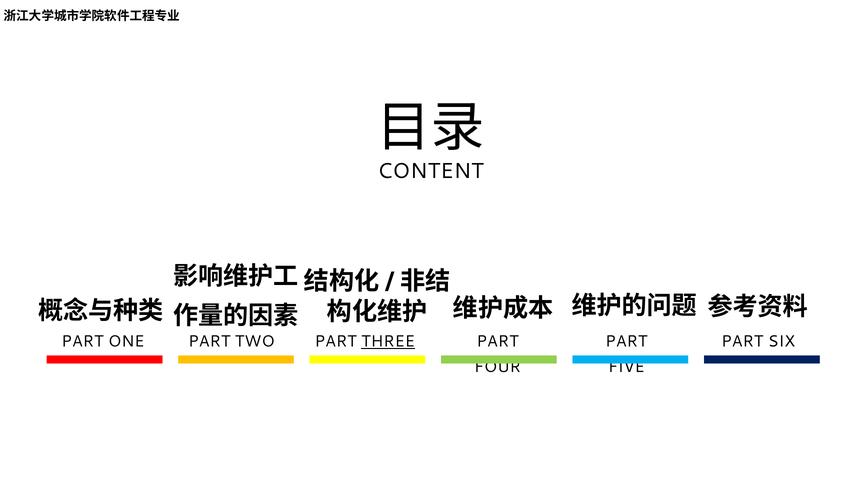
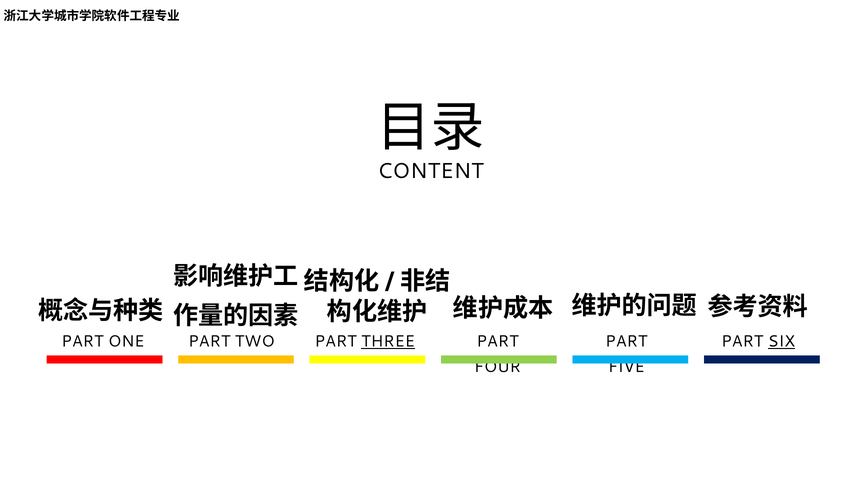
SIX underline: none -> present (781, 341)
